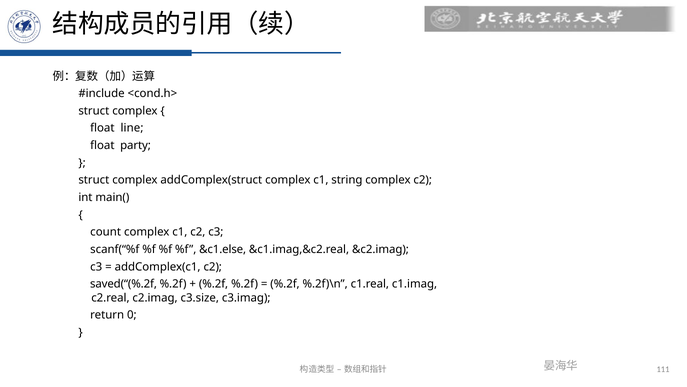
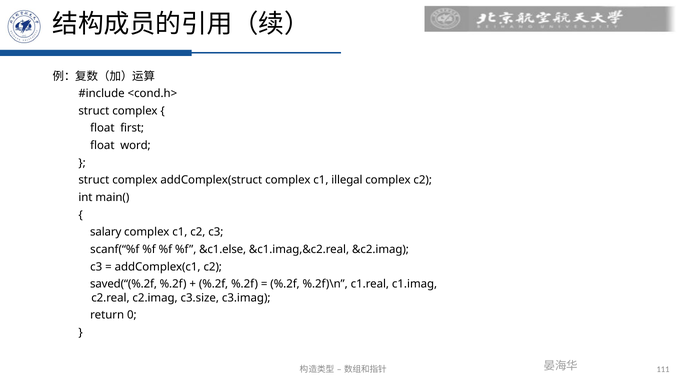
line: line -> first (132, 128)
party: party -> word (136, 145)
string: string -> illegal (347, 180)
count: count -> salary (106, 232)
